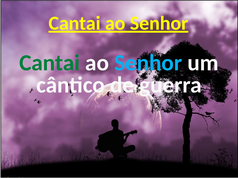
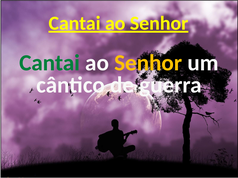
Senhor colour: light blue -> yellow (148, 63)
